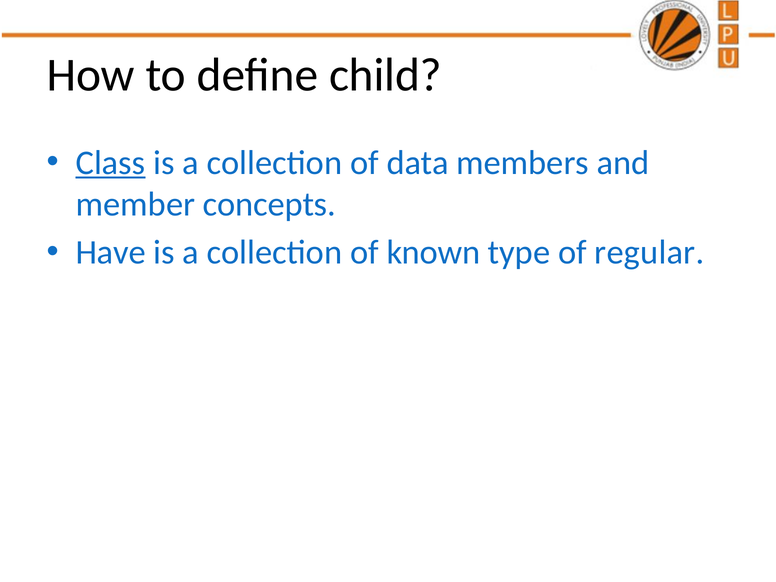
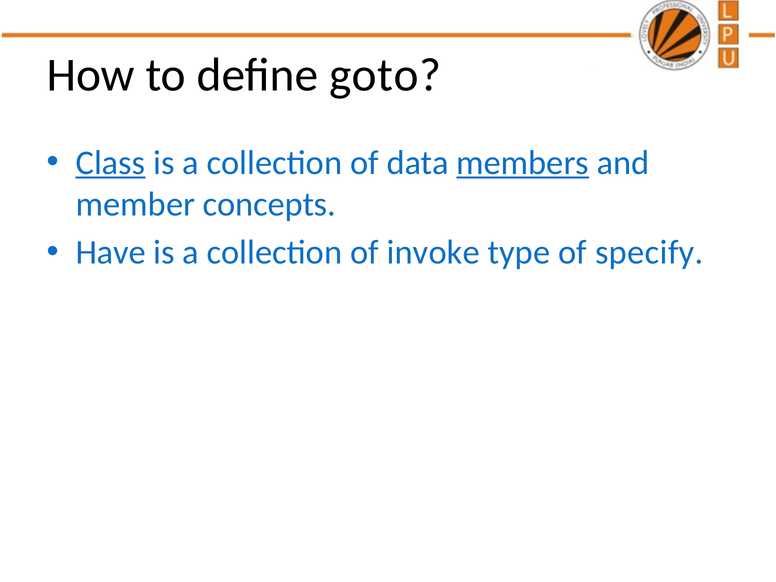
child: child -> goto (385, 75)
members underline: none -> present (523, 163)
known: known -> invoke (433, 252)
regular: regular -> specify (649, 252)
